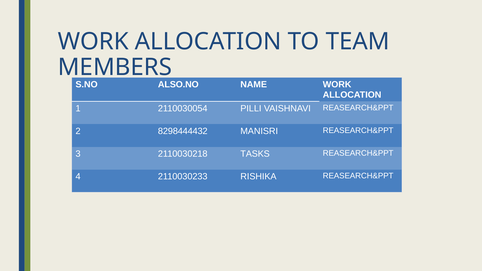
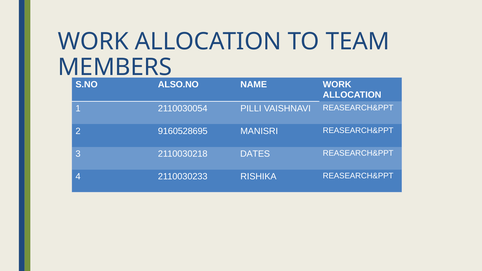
8298444432: 8298444432 -> 9160528695 (183, 131)
TASKS: TASKS -> DATES (255, 154)
